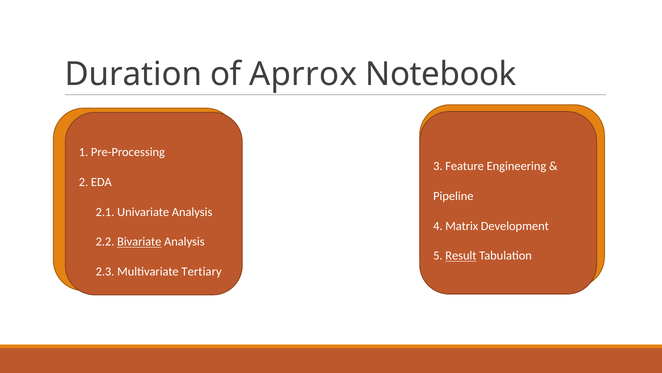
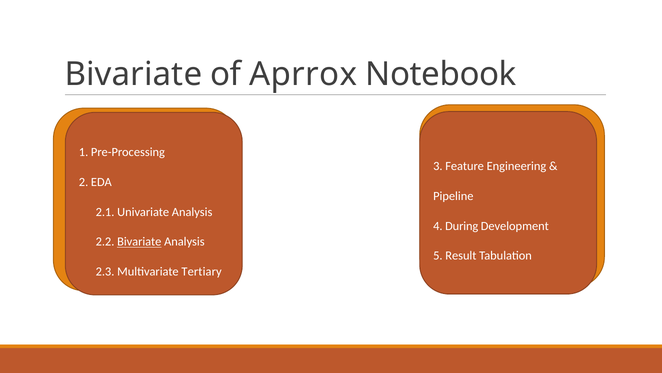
Duration: Duration -> Bivariate (133, 74)
Matrix: Matrix -> During (462, 226)
Result underline: present -> none (461, 255)
